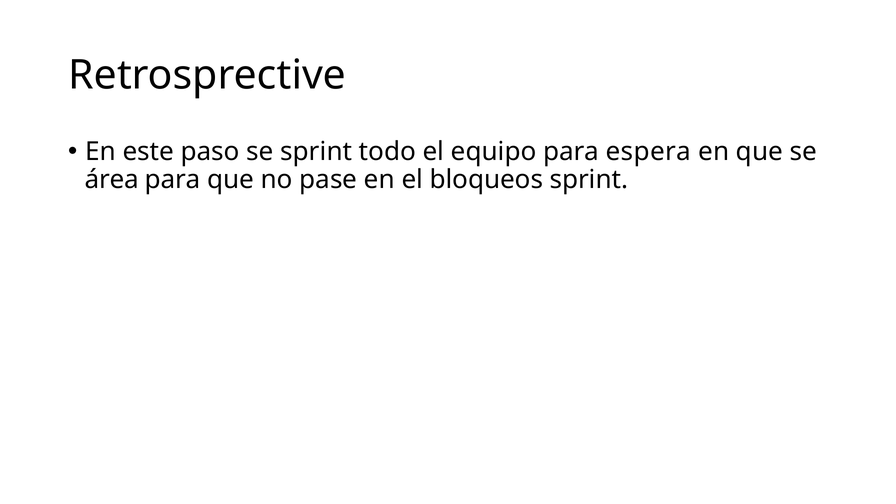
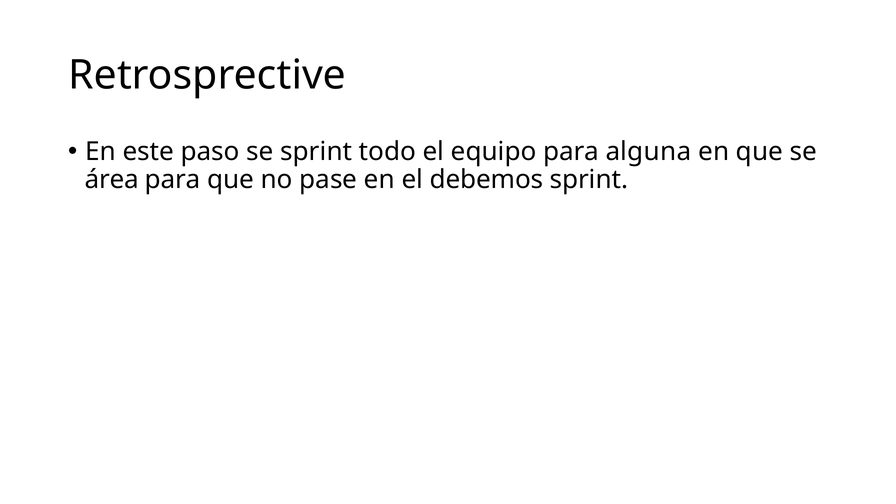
espera: espera -> alguna (648, 151)
bloqueos: bloqueos -> debemos (487, 180)
